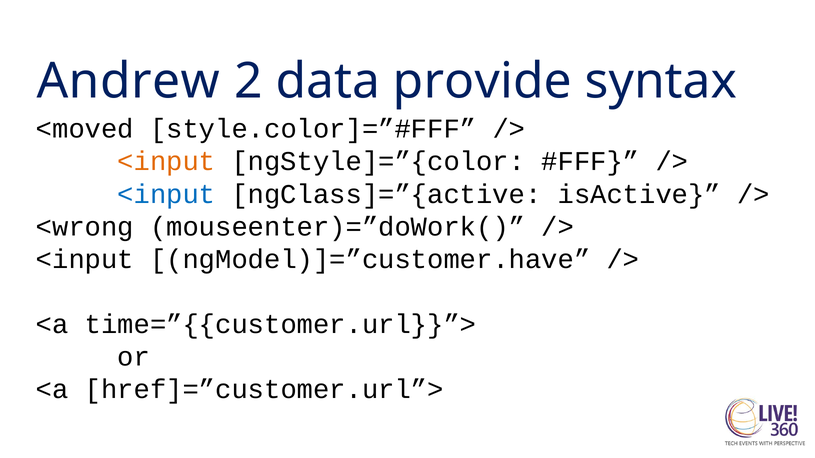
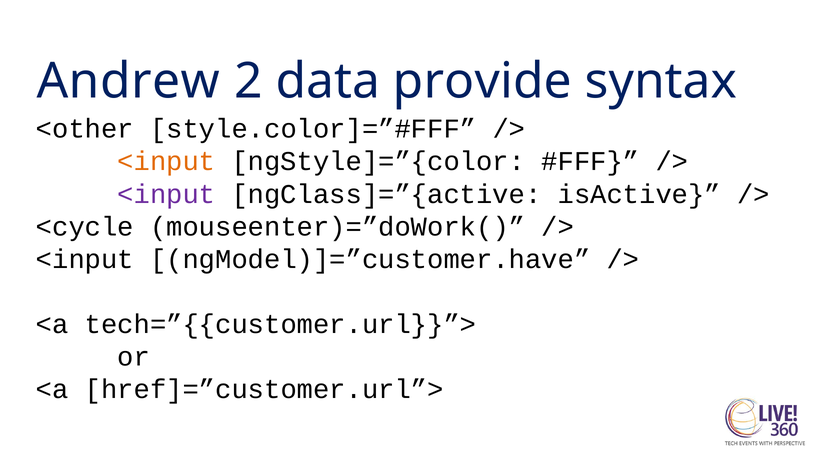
<moved: <moved -> <other (85, 129)
<input colour: blue -> purple (166, 194)
<wrong: <wrong -> <cycle (85, 227)
time=”{{customer.url}}”>: time=”{{customer.url}}”> -> tech=”{{customer.url}}”> (281, 325)
